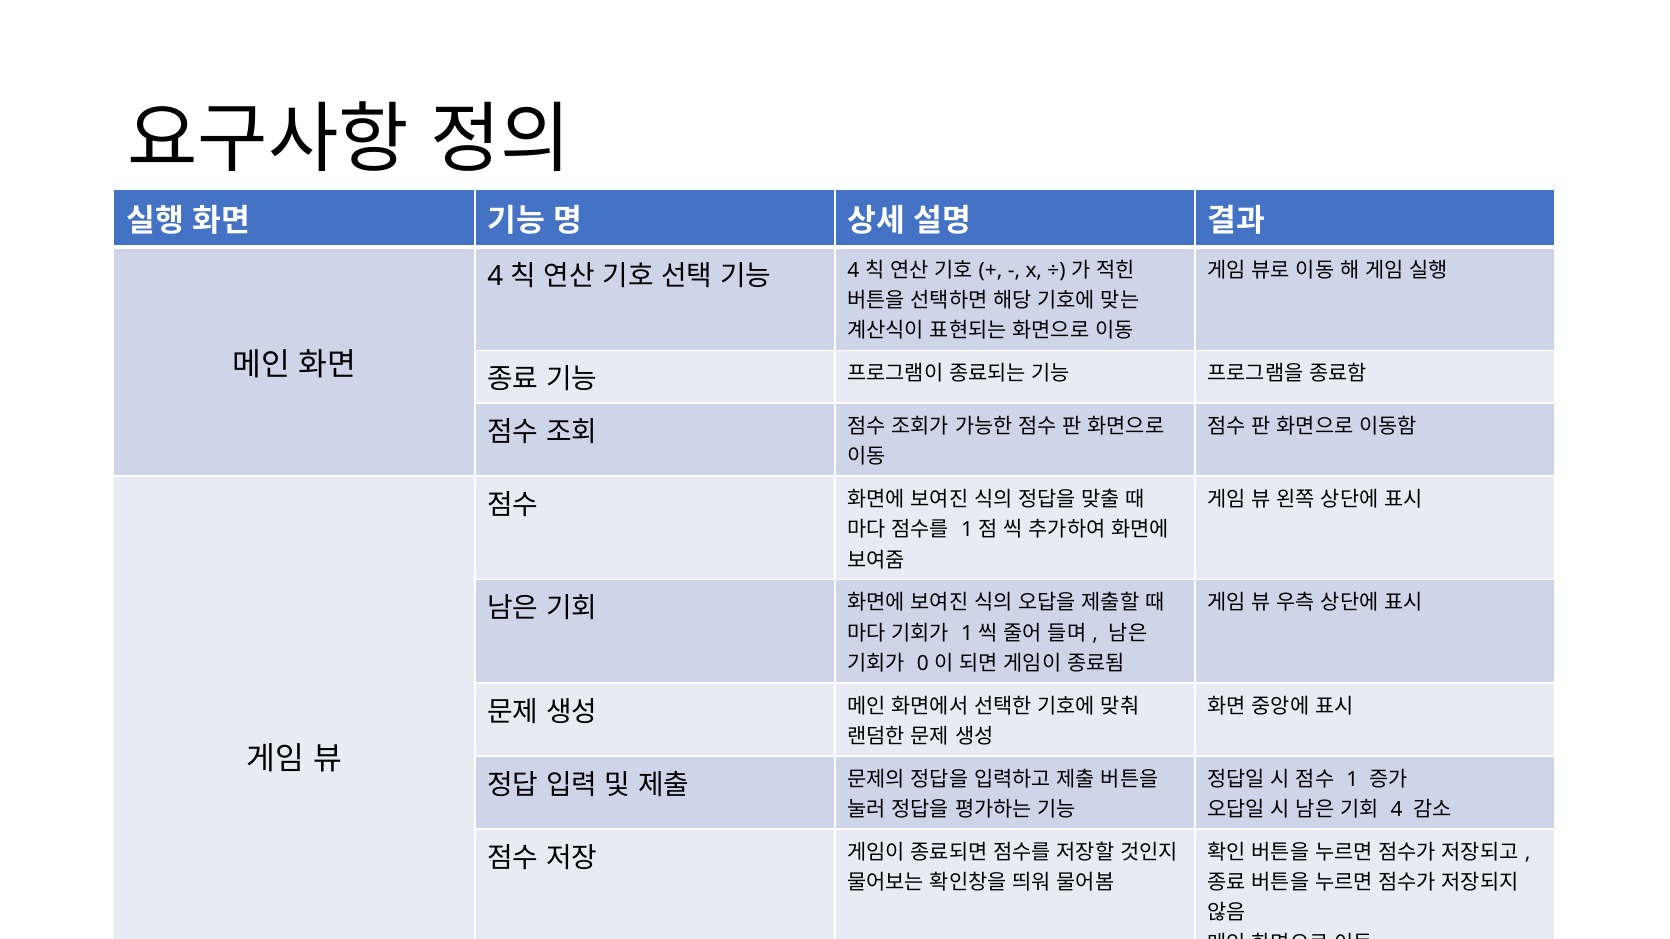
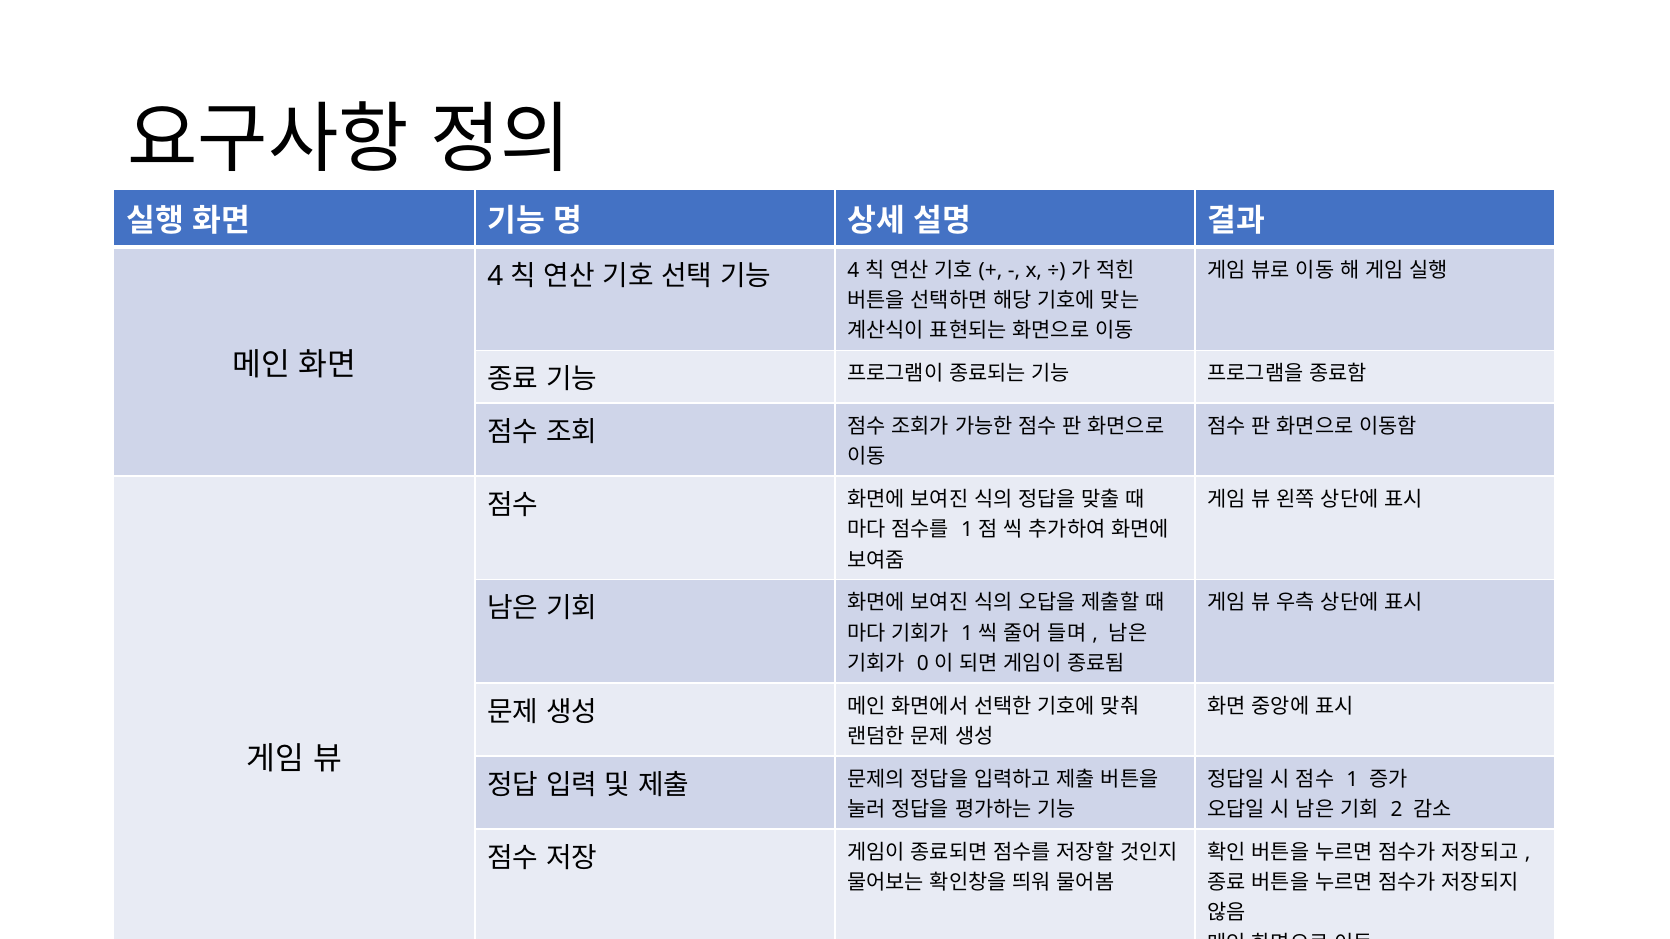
4: 4 -> 2 (1397, 810)
